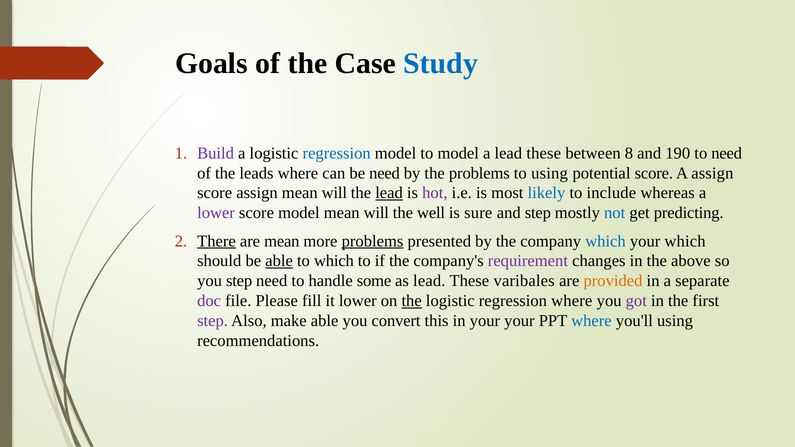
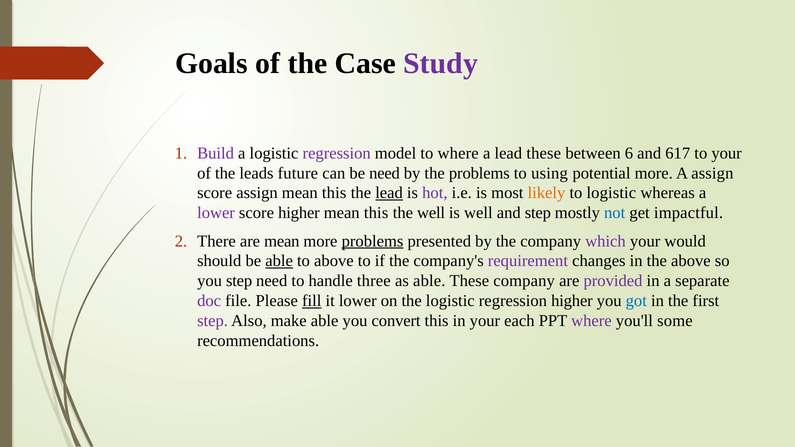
Study colour: blue -> purple (441, 64)
regression colour: blue -> purple (337, 153)
to model: model -> where (458, 153)
8: 8 -> 6 (629, 153)
190: 190 -> 617 (678, 153)
to need: need -> your (727, 153)
leads where: where -> future (298, 173)
potential score: score -> more (654, 173)
will: will -> this (334, 193)
likely colour: blue -> orange (546, 193)
to include: include -> logistic (611, 193)
score model: model -> higher (299, 213)
will: will -> this (376, 213)
is sure: sure -> well (478, 213)
predicting: predicting -> impactful (689, 213)
There underline: present -> none (216, 241)
which colour: blue -> purple (606, 241)
your which: which -> would (685, 241)
to which: which -> above (334, 261)
some: some -> three (374, 281)
as lead: lead -> able (429, 281)
These varibales: varibales -> company (524, 281)
provided colour: orange -> purple (613, 281)
fill underline: none -> present (312, 301)
the underline: present -> none (412, 301)
regression where: where -> higher (572, 301)
got colour: purple -> blue (636, 301)
your your: your -> each (519, 321)
where colour: blue -> purple (591, 321)
you'll using: using -> some (675, 321)
